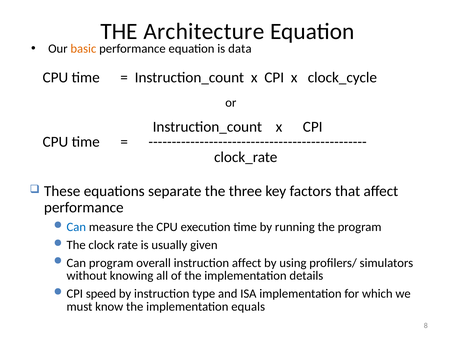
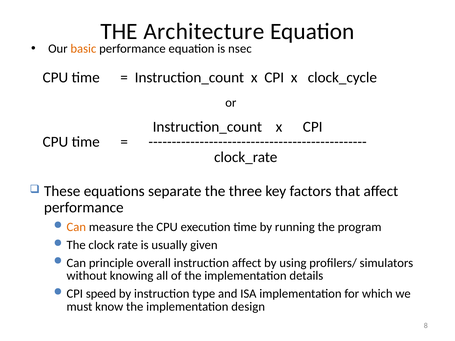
data: data -> nsec (240, 49)
Can colour: blue -> orange (76, 227)
Can program: program -> principle (111, 263)
equals: equals -> design (248, 307)
